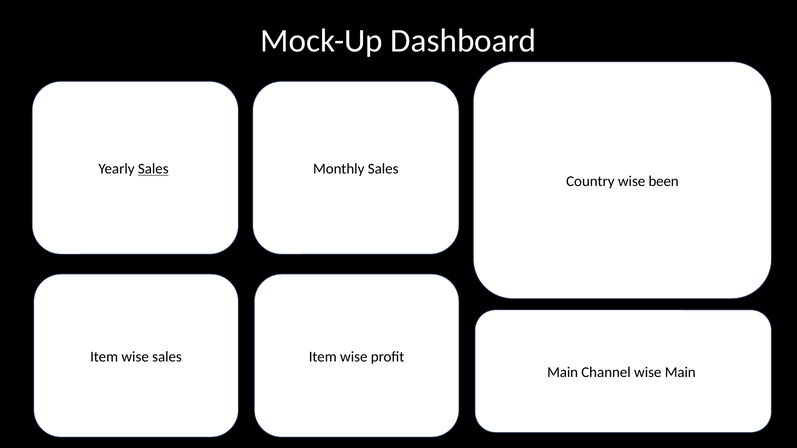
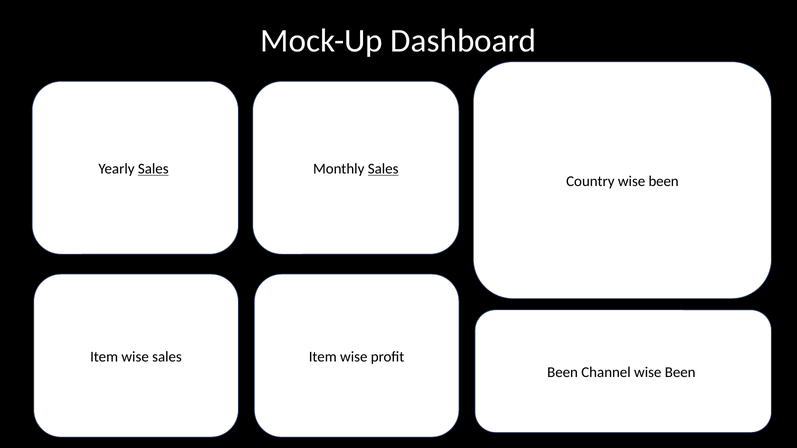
Sales underline: none -> present (383, 169)
Main: Main -> Been (563, 372)
Channel wise Main: Main -> Been (680, 372)
